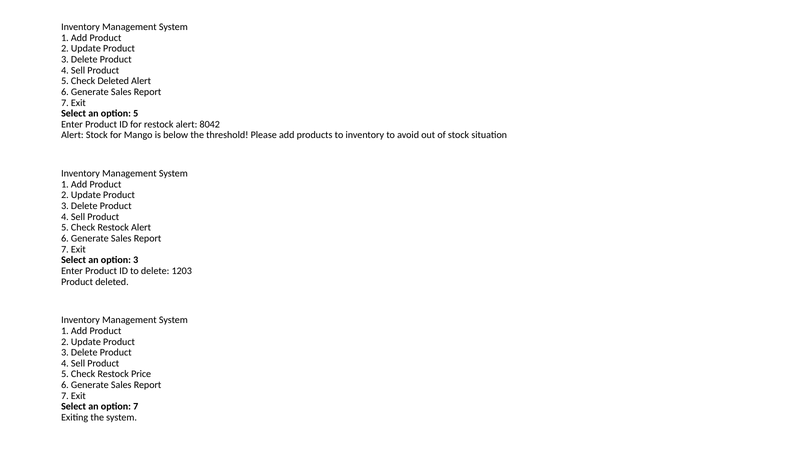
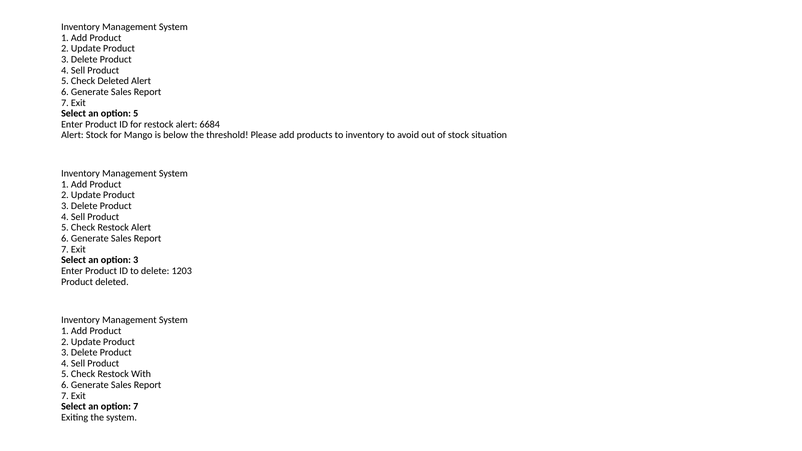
8042: 8042 -> 6684 (210, 124)
Price: Price -> With (141, 374)
